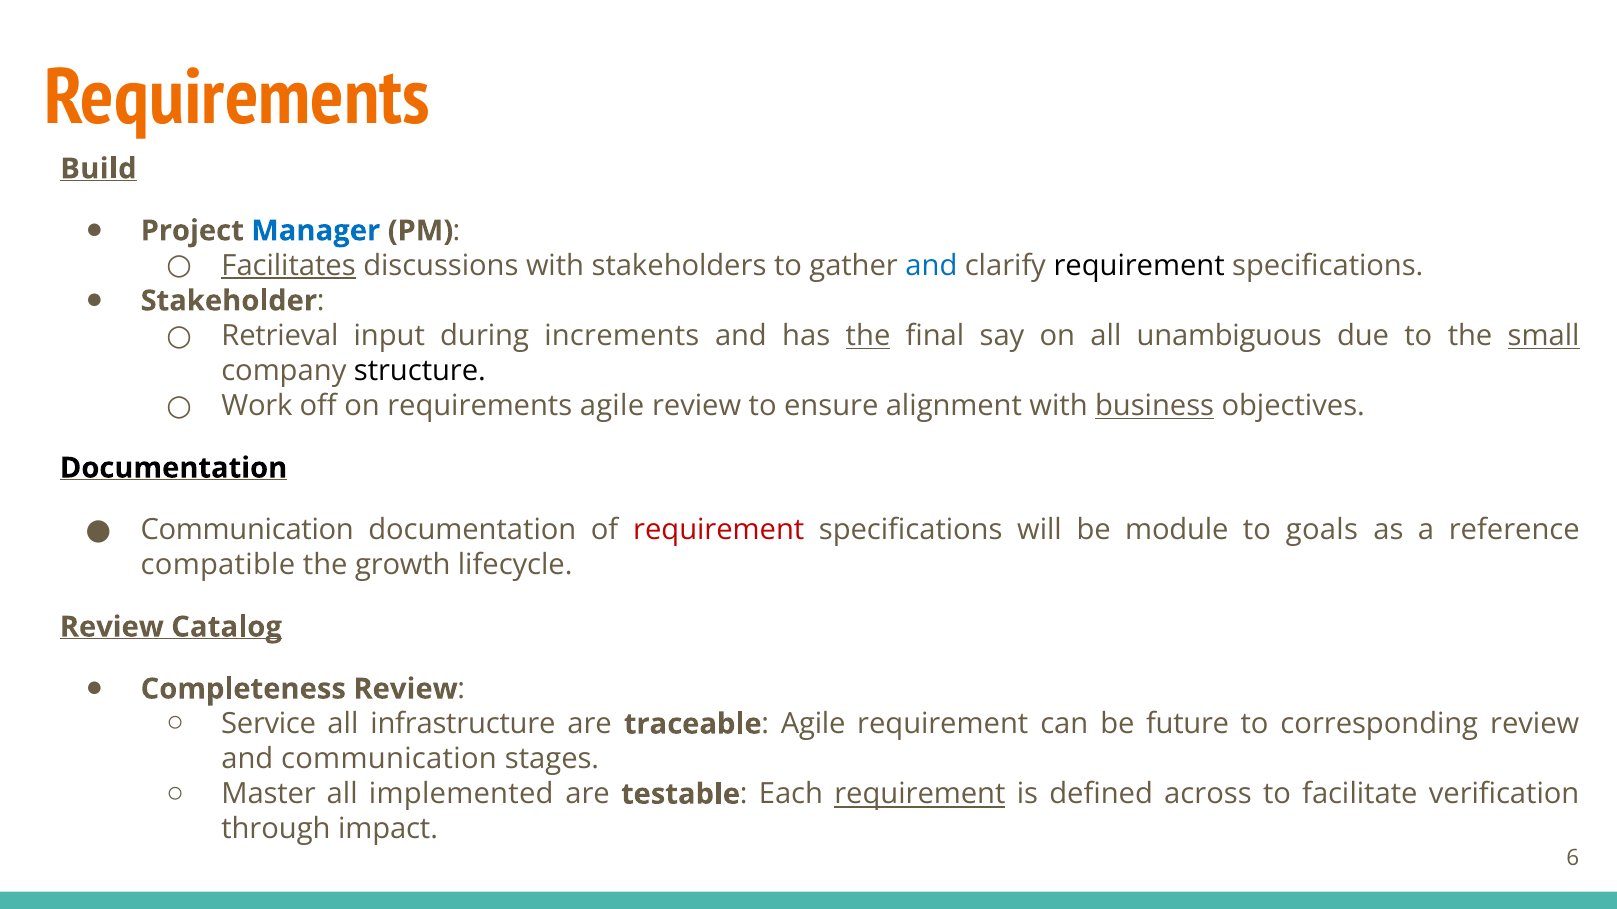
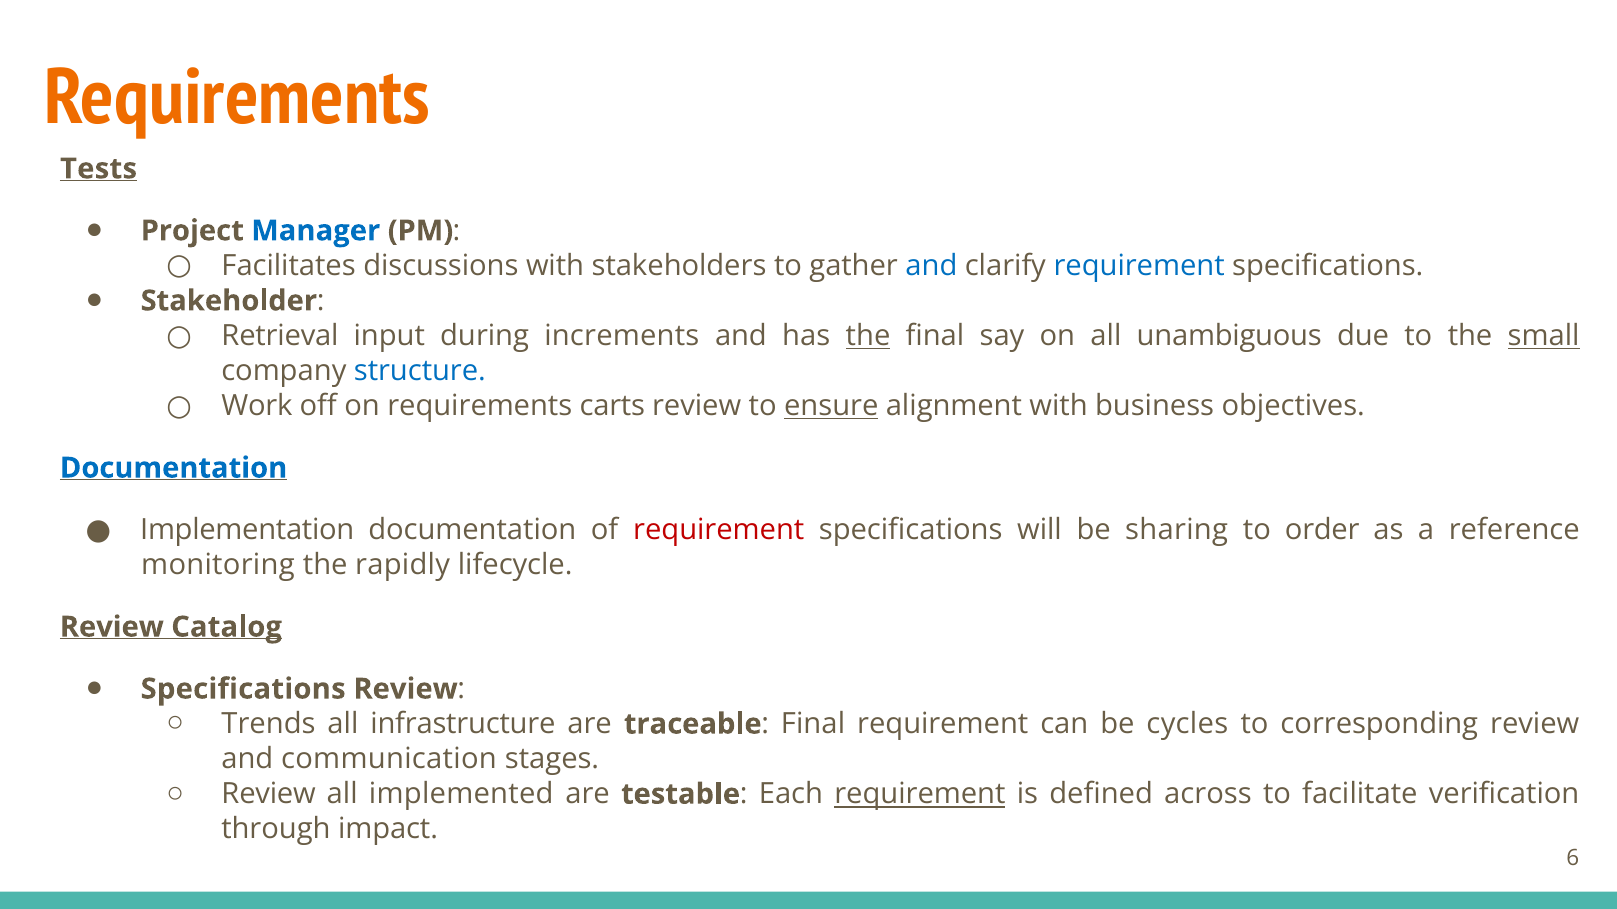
Build: Build -> Tests (98, 169)
Facilitates underline: present -> none (289, 266)
requirement colour: black -> blue (1139, 266)
structure colour: black -> blue (420, 371)
requirements agile: agile -> carts (612, 406)
ensure underline: none -> present (831, 406)
business underline: present -> none (1155, 406)
Documentation colour: black -> blue (174, 468)
Communication: Communication -> Implementation (247, 530)
module: module -> sharing (1177, 530)
goals: goals -> order (1322, 530)
compatible: compatible -> monitoring (218, 565)
growth: growth -> rapidly (403, 565)
Completeness: Completeness -> Specifications (243, 689)
Service: Service -> Trends (268, 724)
traceable Agile: Agile -> Final (813, 724)
future: future -> cycles (1187, 724)
Master: Master -> Review (269, 795)
